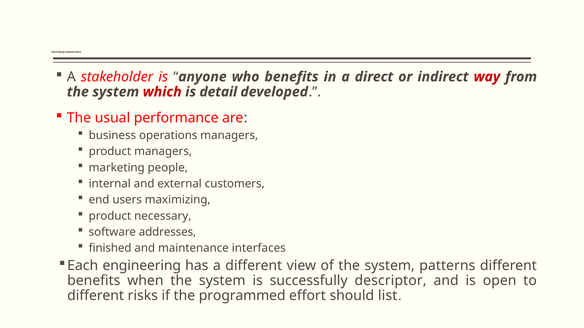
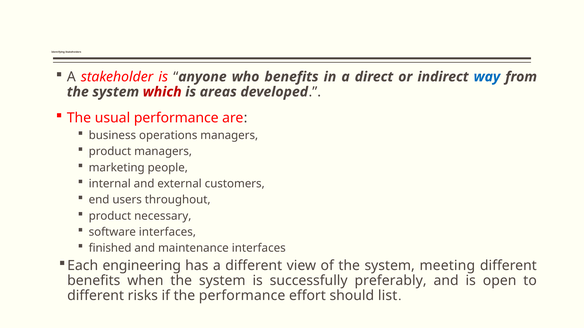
way colour: red -> blue (487, 77)
detail: detail -> areas (218, 92)
maximizing: maximizing -> throughout (178, 200)
software addresses: addresses -> interfaces (167, 232)
patterns: patterns -> meeting (447, 266)
descriptor: descriptor -> preferably (391, 281)
the programmed: programmed -> performance (242, 296)
